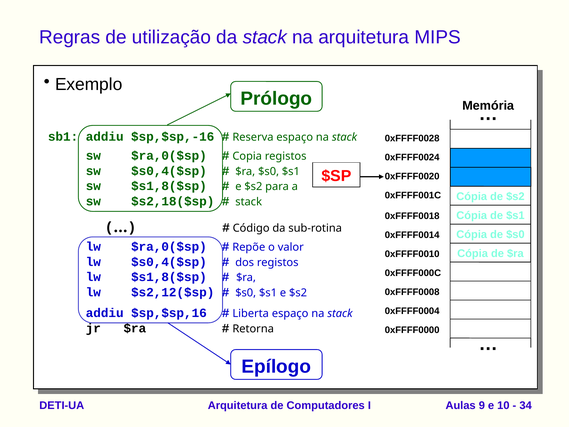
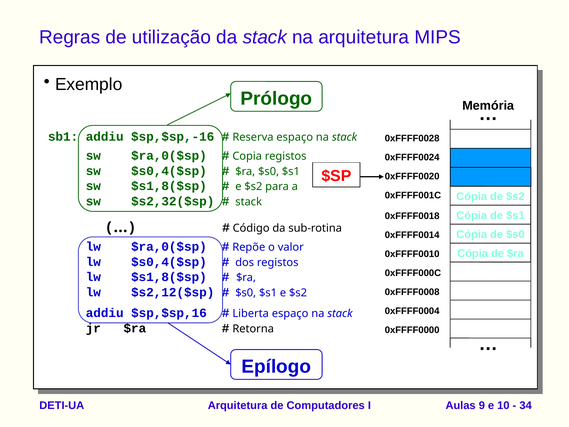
$s2,18($sp: $s2,18($sp -> $s2,32($sp (173, 201)
